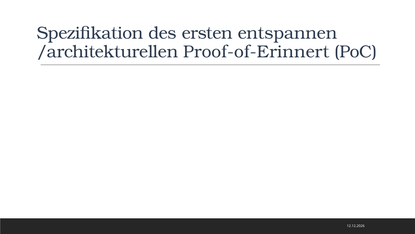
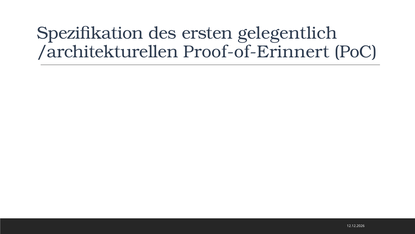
entspannen: entspannen -> gelegentlich (287, 33)
